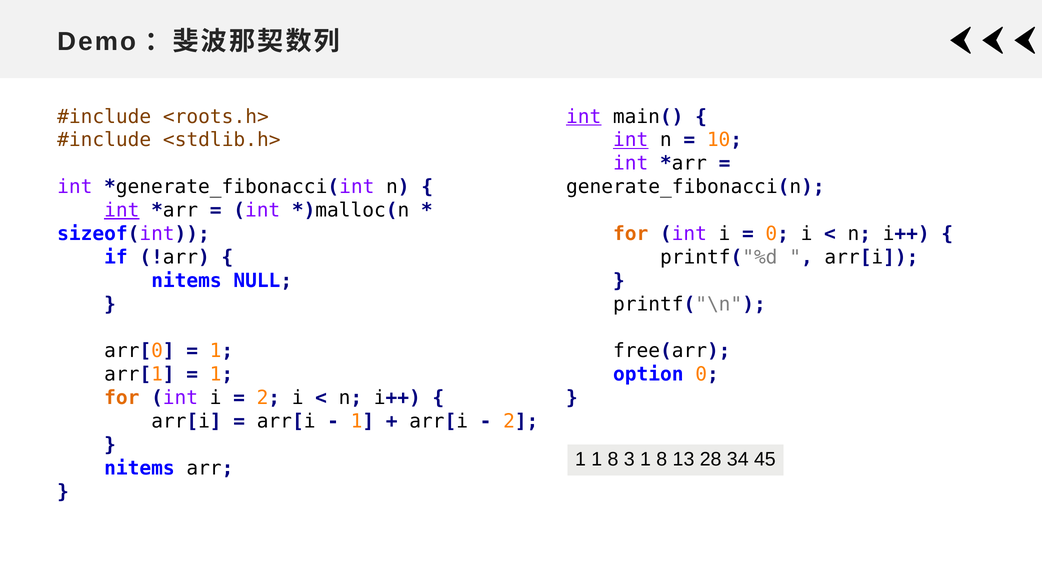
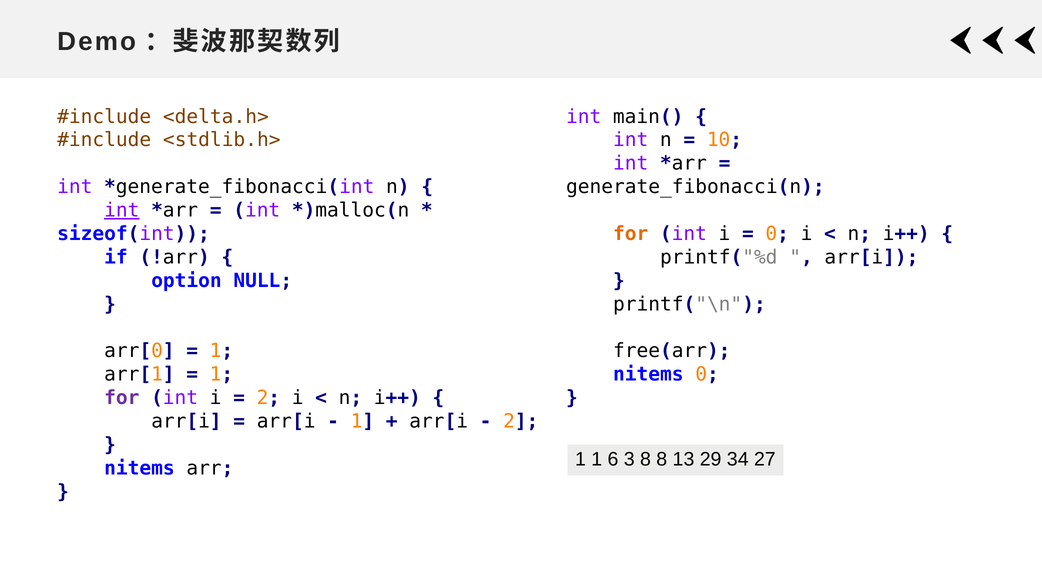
<roots.h>: <roots.h> -> <delta.h> (216, 117)
int underline: present -> none (584, 117)
int underline: present -> none (631, 140)
nitems: nitems -> option (186, 281)
option: option -> nitems (648, 375)
for colour: orange -> purple (122, 398)
1 1 8: 8 -> 6 (613, 459)
3 1: 1 -> 8 (645, 459)
28: 28 -> 29 (711, 459)
45: 45 -> 27 (765, 459)
